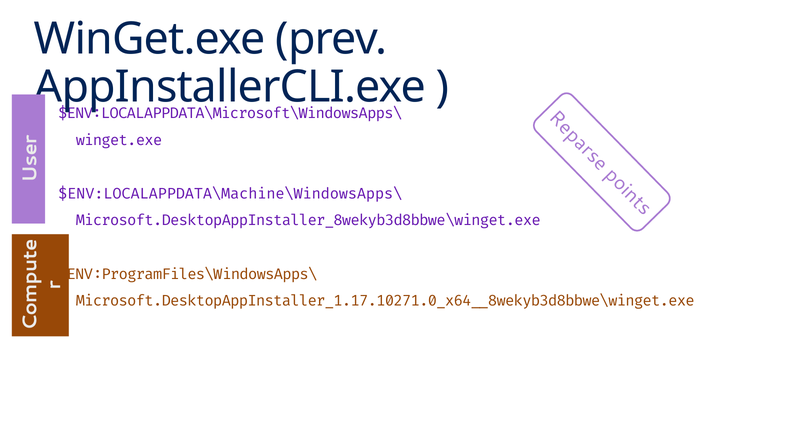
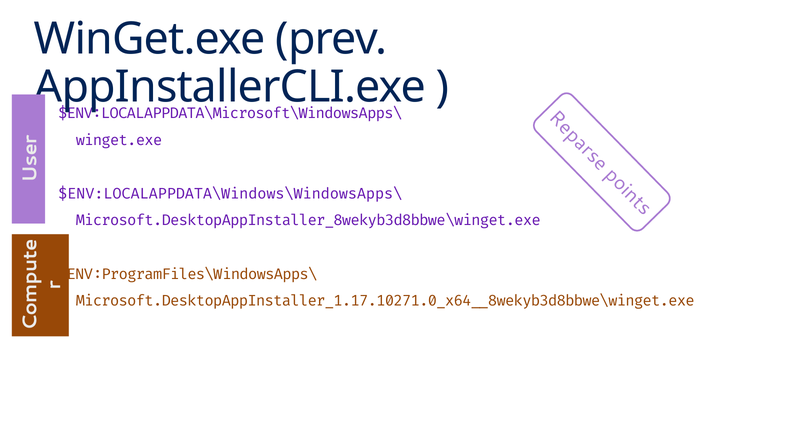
$ENV:LOCALAPPDATA\Machine\WindowsApps\: $ENV:LOCALAPPDATA\Machine\WindowsApps\ -> $ENV:LOCALAPPDATA\Windows\WindowsApps\ (230, 194)
